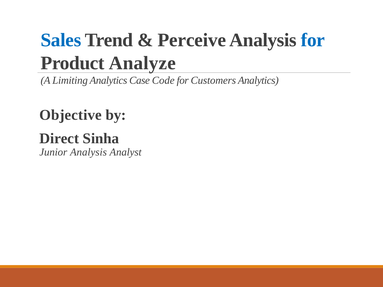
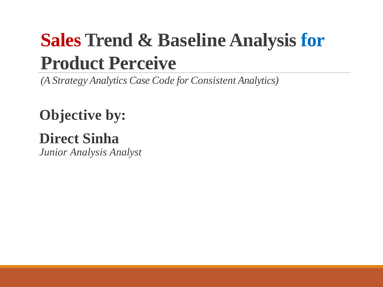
Sales colour: blue -> red (61, 40)
Perceive: Perceive -> Baseline (192, 40)
Analyze: Analyze -> Perceive (143, 63)
Limiting: Limiting -> Strategy (70, 80)
Customers: Customers -> Consistent (213, 80)
